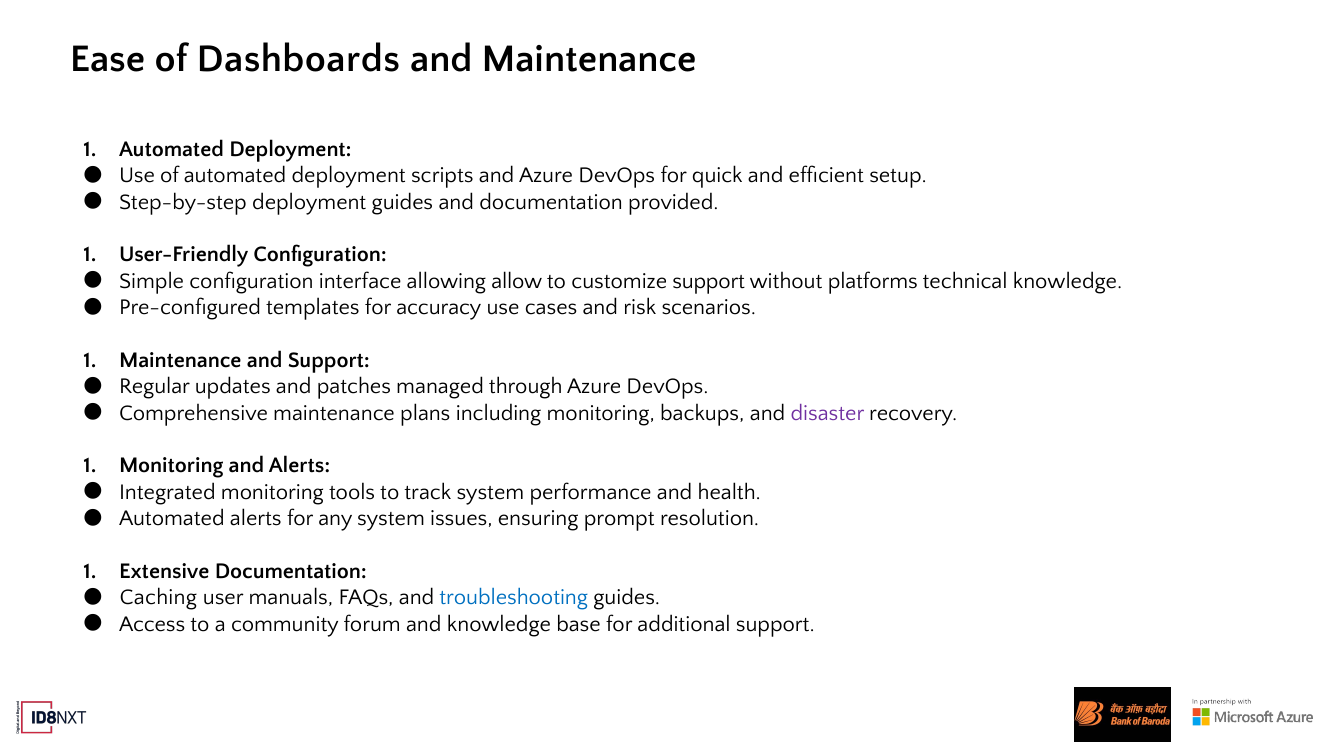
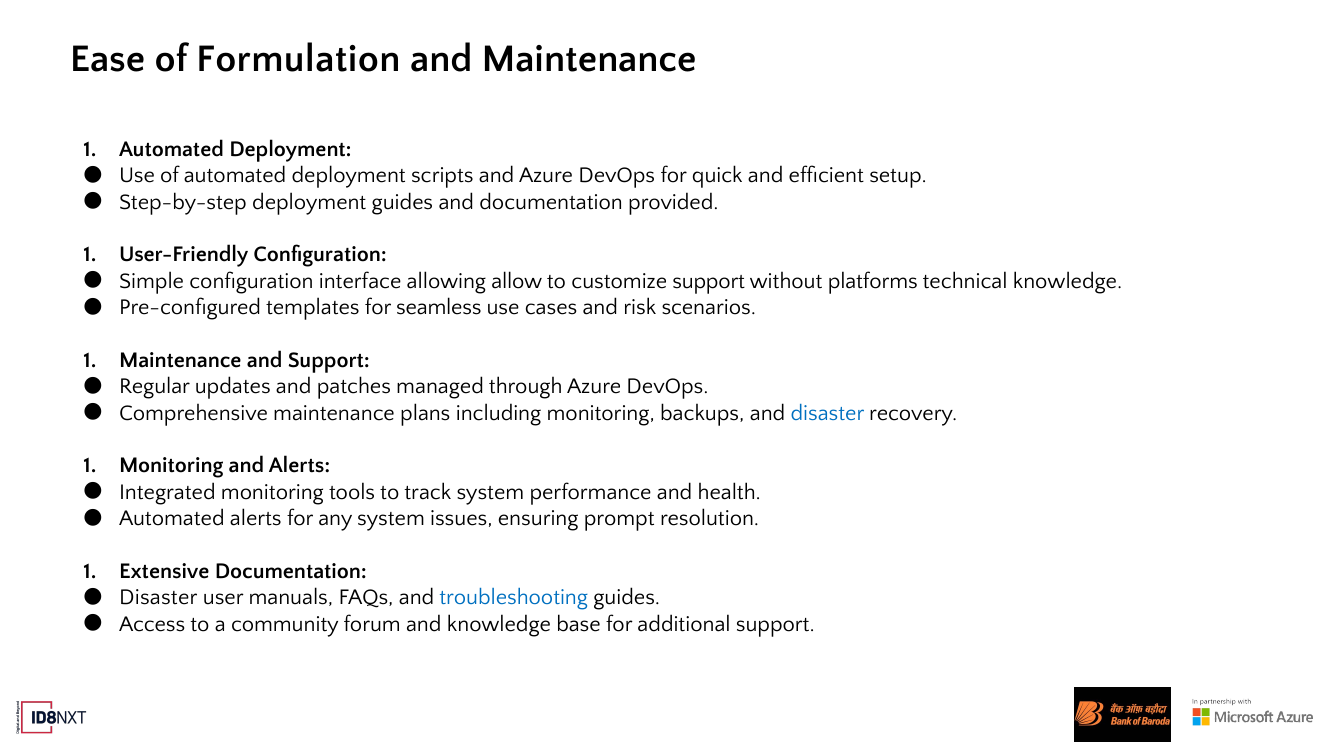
Dashboards: Dashboards -> Formulation (298, 59)
accuracy: accuracy -> seamless (439, 307)
disaster colour: purple -> blue (827, 413)
Caching: Caching -> Disaster (158, 597)
